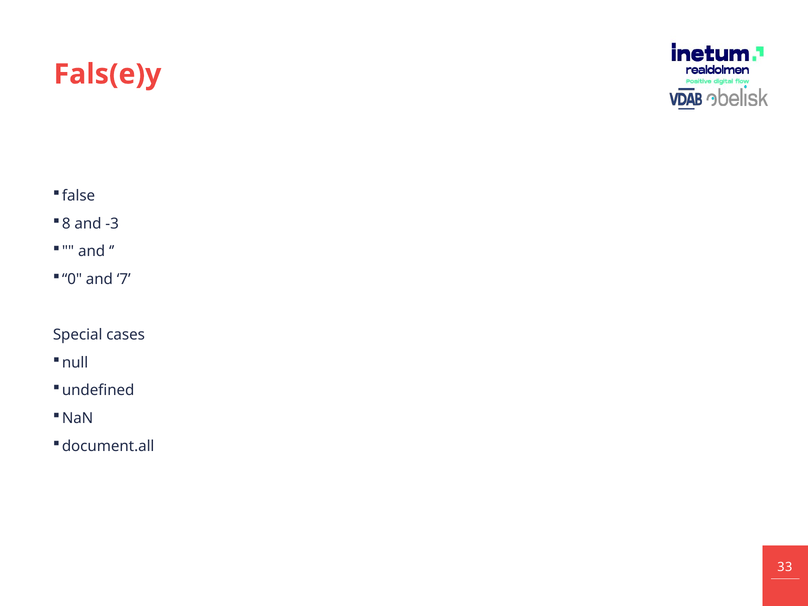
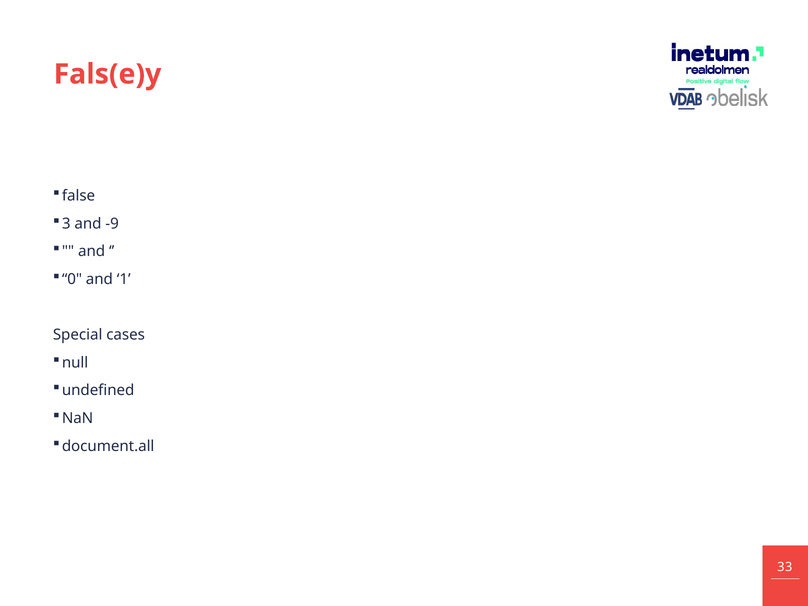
8: 8 -> 3 (66, 224)
-3: -3 -> -9 (112, 224)
7: 7 -> 1 (124, 279)
